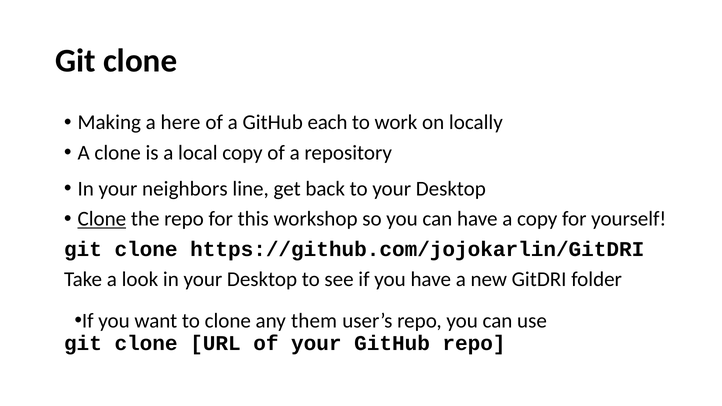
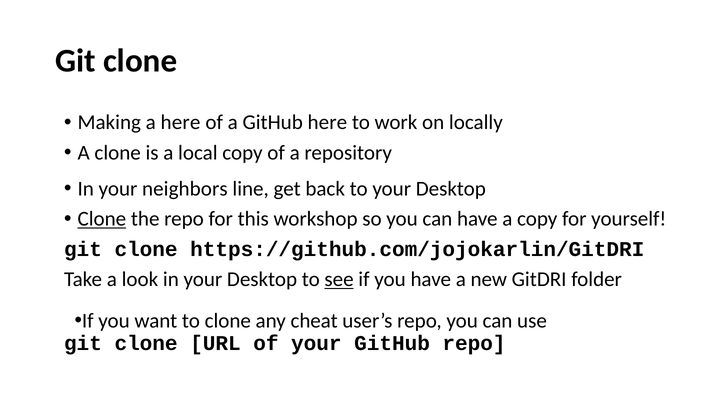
GitHub each: each -> here (327, 123)
see underline: none -> present (339, 280)
them: them -> cheat (314, 321)
